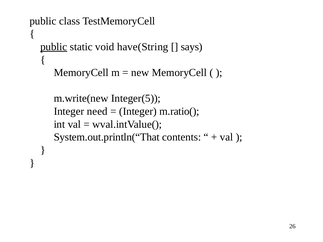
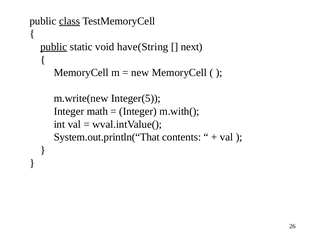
class underline: none -> present (70, 21)
says: says -> next (192, 47)
need: need -> math (97, 111)
m.ratio(: m.ratio( -> m.with( (179, 111)
